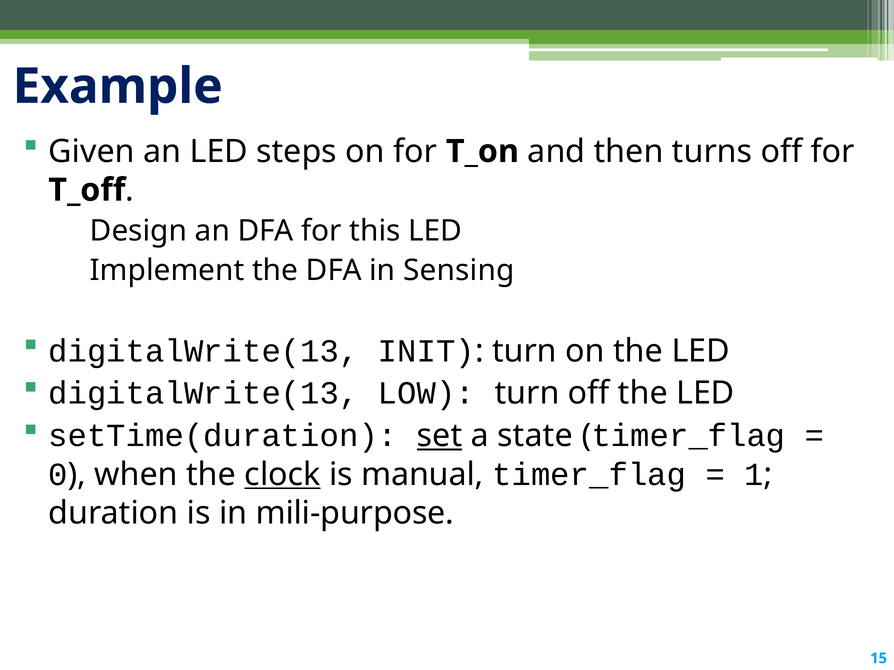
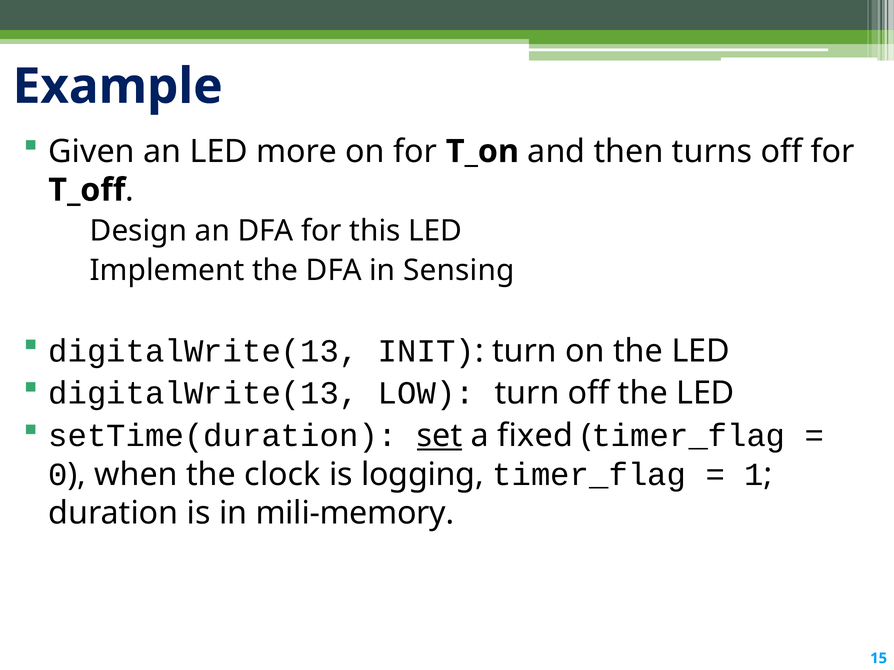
steps: steps -> more (297, 152)
state: state -> fixed (535, 436)
clock underline: present -> none (283, 475)
manual: manual -> logging (422, 475)
mili-purpose: mili-purpose -> mili-memory (355, 513)
